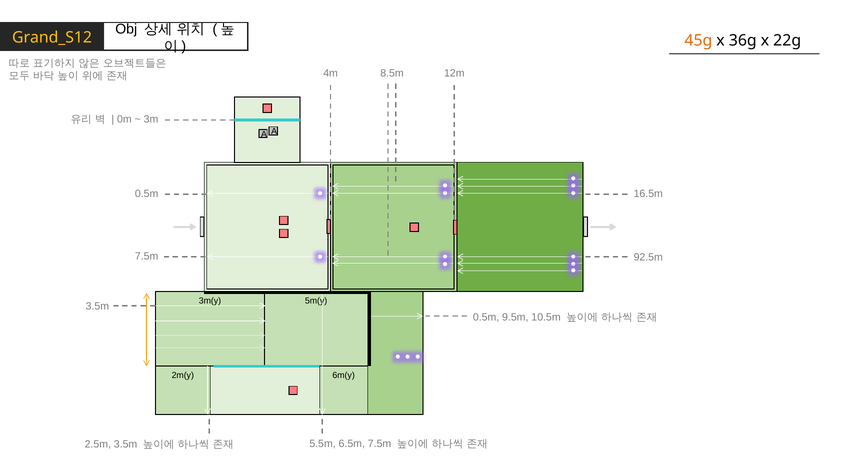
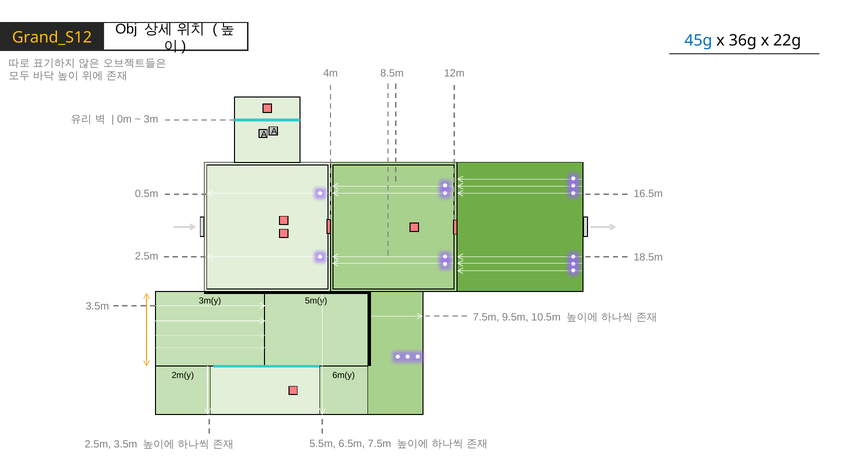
45g colour: orange -> blue (698, 41)
7.5m: 7.5m -> 2.5m (147, 256)
92.5m: 92.5m -> 18.5m (648, 257)
0.5m: 0.5m -> 7.5m (486, 317)
